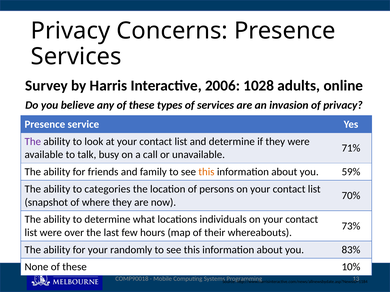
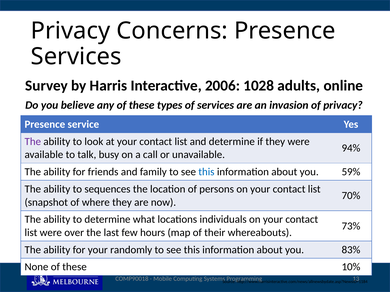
71%: 71% -> 94% (351, 148)
this colour: orange -> blue (206, 172)
categories: categories -> sequences (107, 189)
